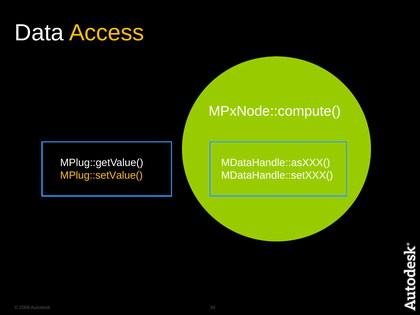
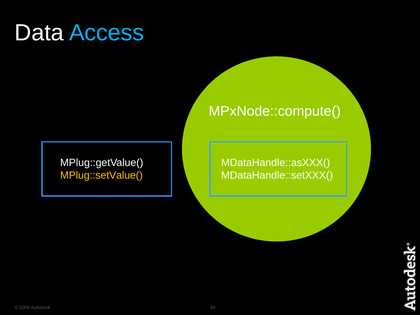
Access colour: yellow -> light blue (107, 33)
